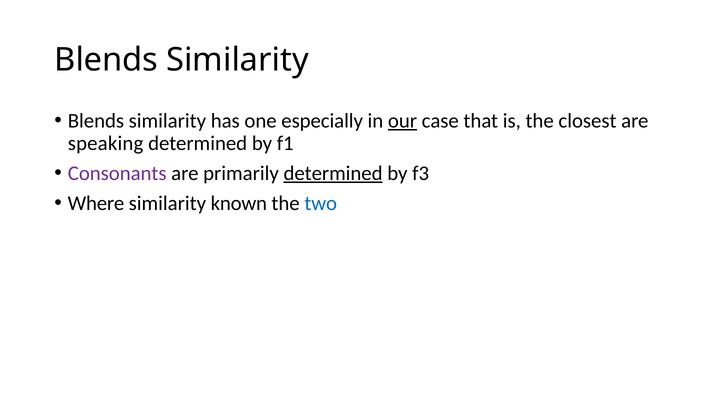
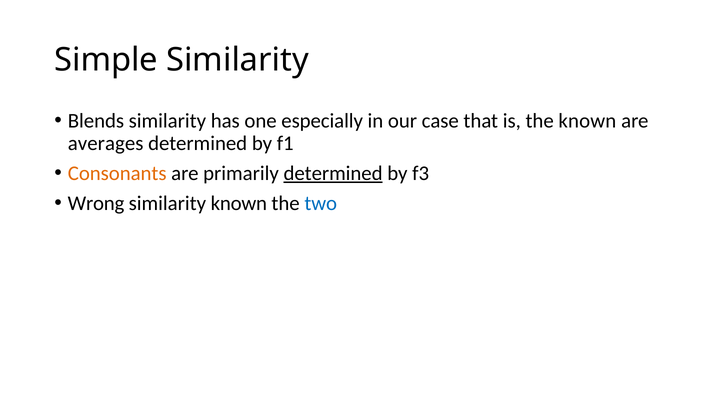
Blends: Blends -> Simple (106, 60)
our underline: present -> none (402, 121)
the closest: closest -> known (587, 121)
speaking: speaking -> averages (106, 143)
Consonants colour: purple -> orange (117, 173)
Where: Where -> Wrong (96, 203)
